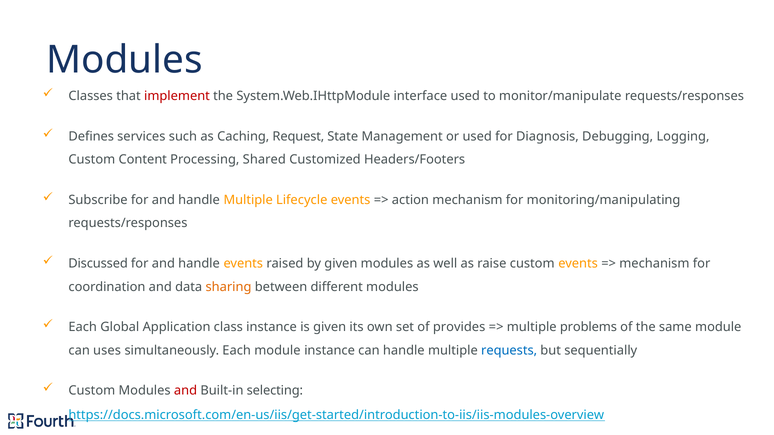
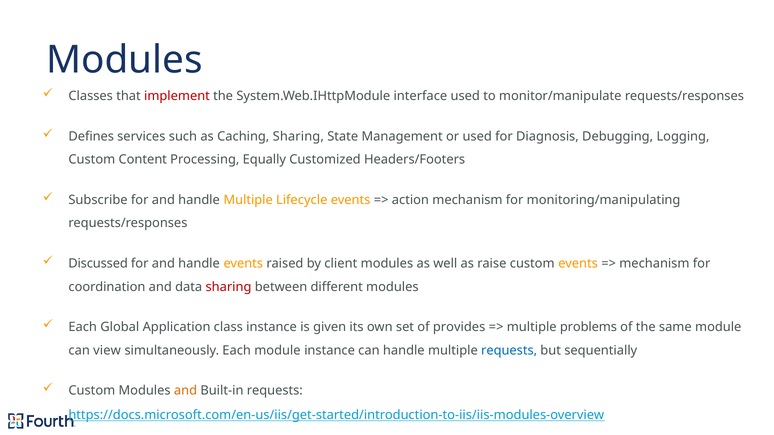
Caching Request: Request -> Sharing (298, 137)
Shared: Shared -> Equally (264, 160)
by given: given -> client (341, 264)
sharing colour: orange -> red (228, 287)
uses: uses -> view (107, 351)
and colour: red -> orange (186, 391)
Built-in selecting: selecting -> requests (275, 391)
